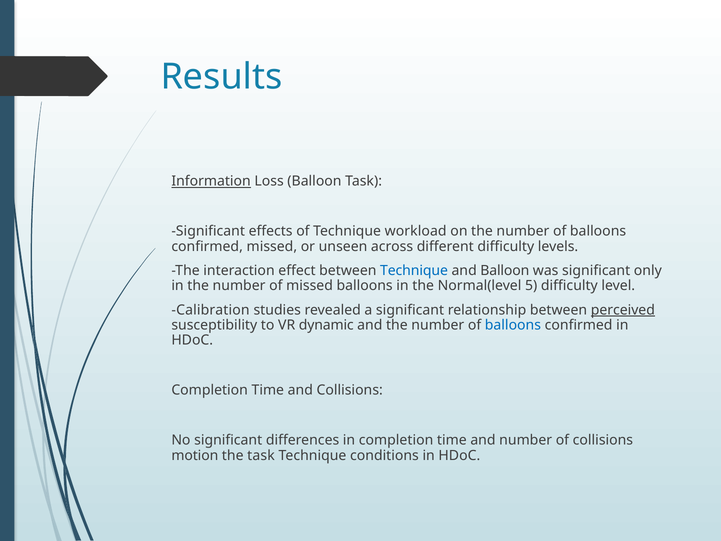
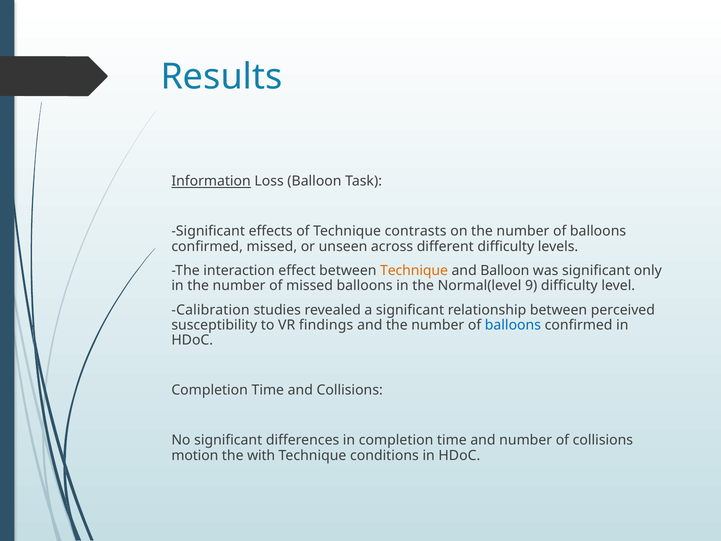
workload: workload -> contrasts (416, 231)
Technique colour: blue -> orange (414, 271)
5: 5 -> 9 (531, 286)
perceived underline: present -> none (623, 310)
dynamic: dynamic -> findings (326, 325)
the task: task -> with (261, 455)
